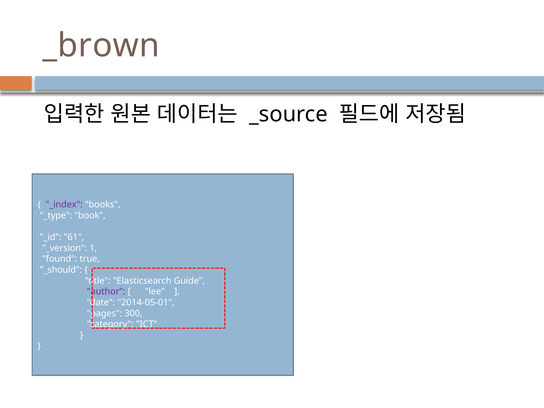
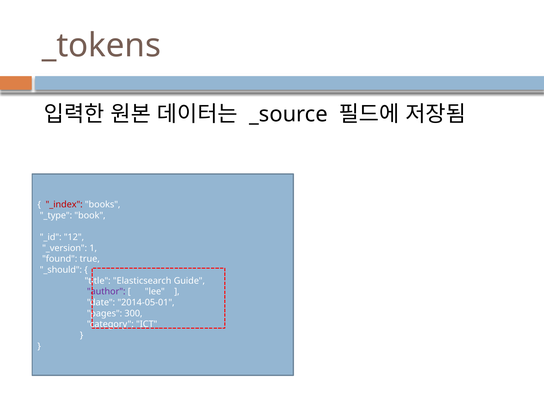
_brown: _brown -> _tokens (101, 45)
_index colour: purple -> red (64, 205)
61: 61 -> 12 (74, 237)
